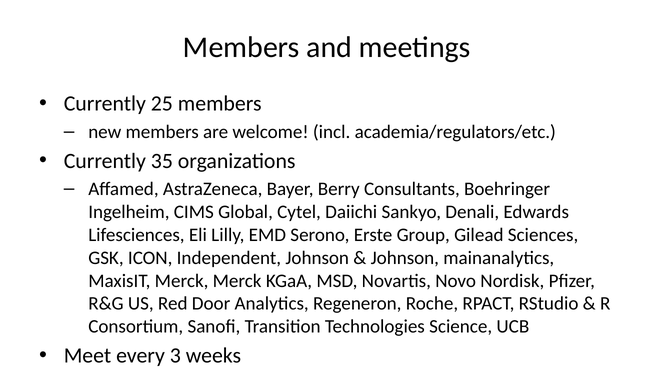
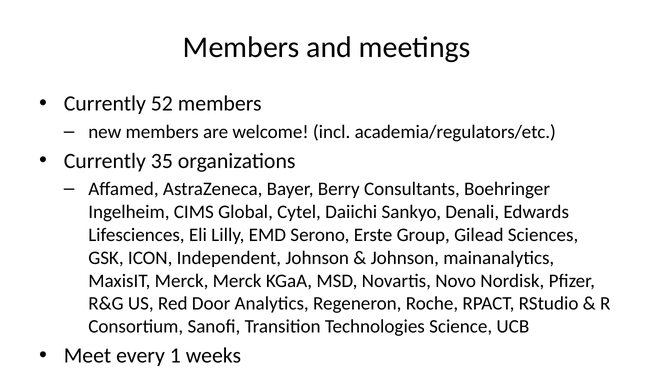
25: 25 -> 52 (162, 104)
3: 3 -> 1 (175, 355)
